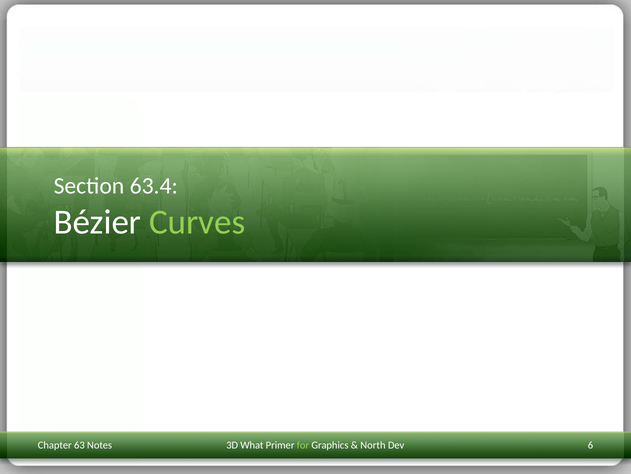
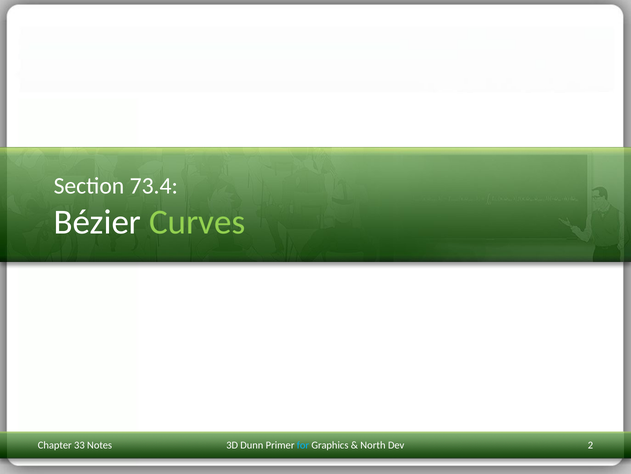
63.4: 63.4 -> 73.4 (154, 186)
63: 63 -> 33 (79, 444)
What: What -> Dunn (252, 444)
for colour: light green -> light blue (303, 444)
6: 6 -> 2 (591, 444)
